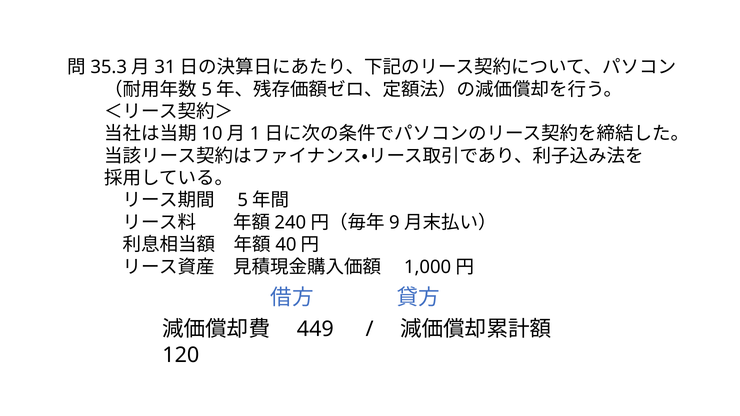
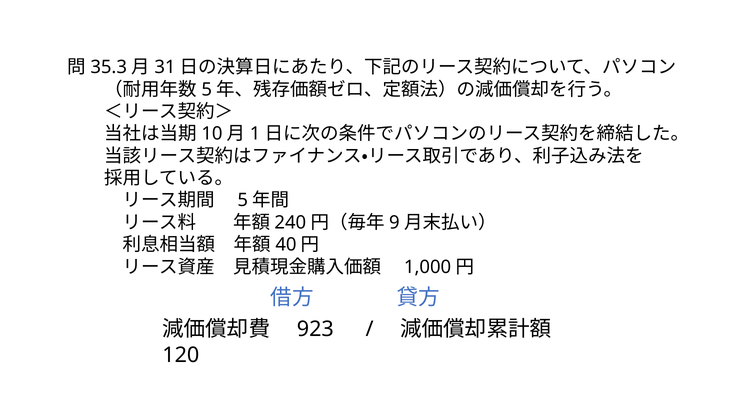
449: 449 -> 923 (315, 329)
